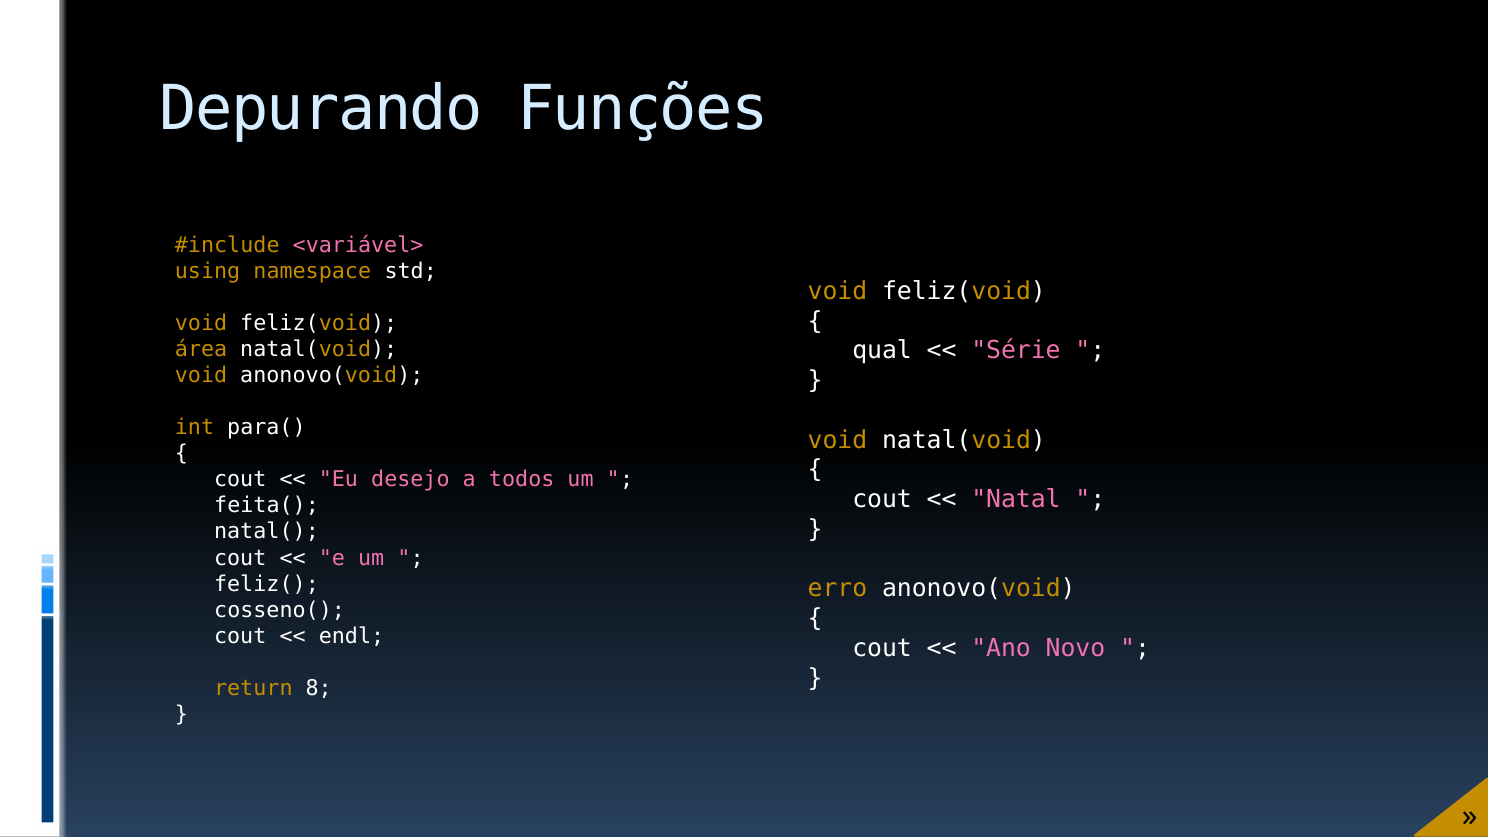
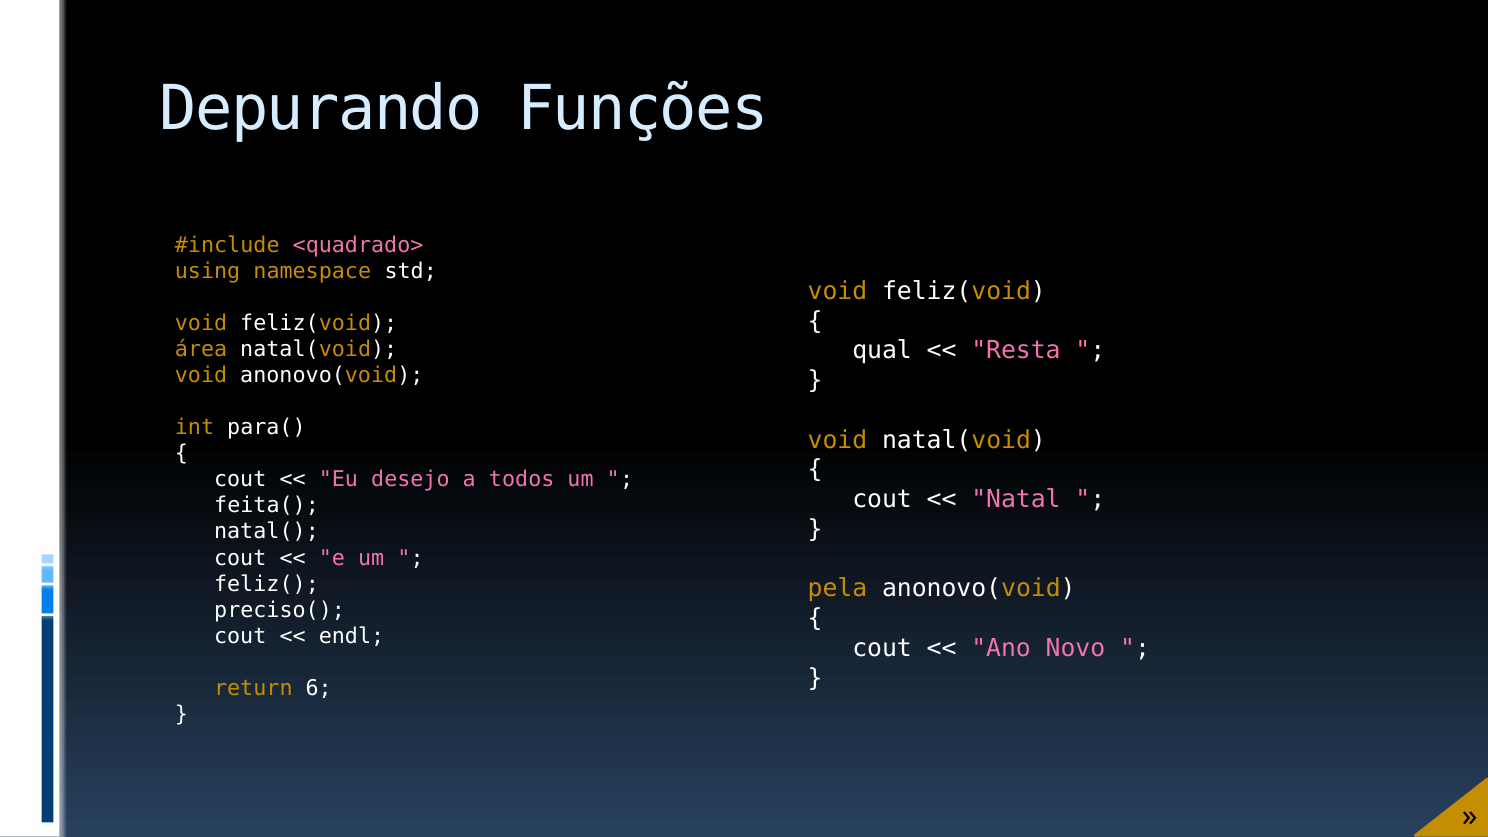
<variável>: <variável> -> <quadrado> (358, 245)
Série: Série -> Resta (1016, 351)
erro: erro -> pela (837, 589)
cosseno(: cosseno( -> preciso( (280, 610)
8: 8 -> 6 (319, 688)
